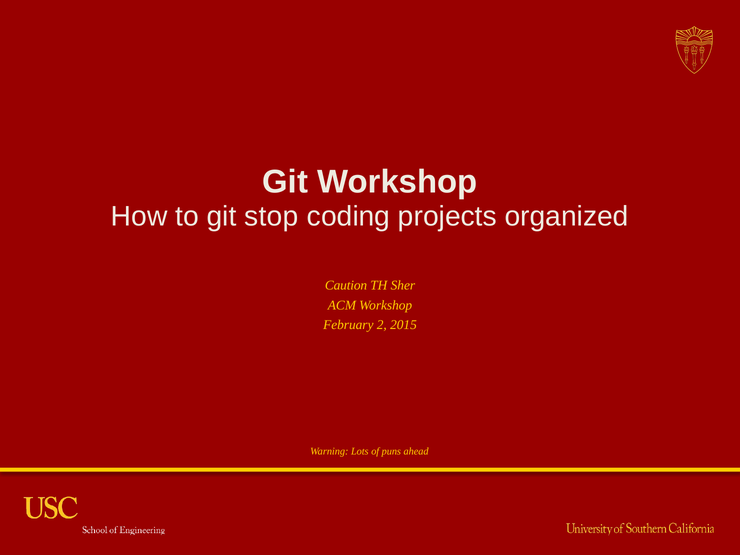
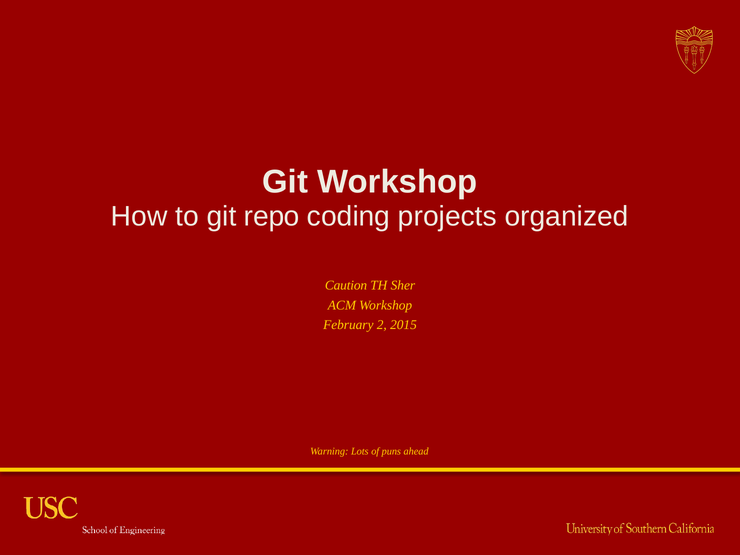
stop: stop -> repo (272, 216)
